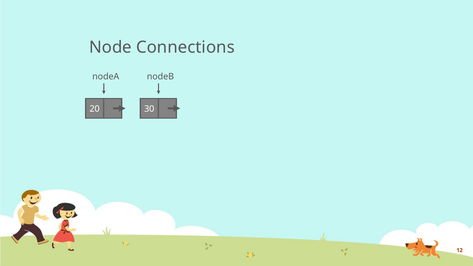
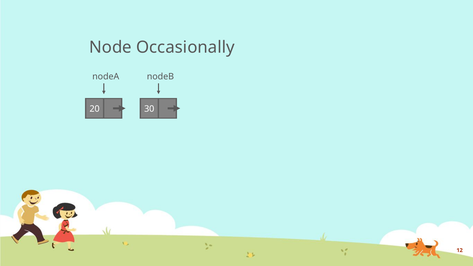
Connections: Connections -> Occasionally (185, 47)
